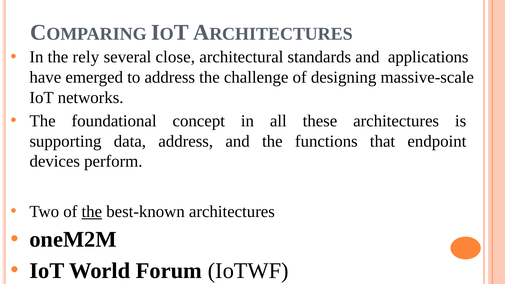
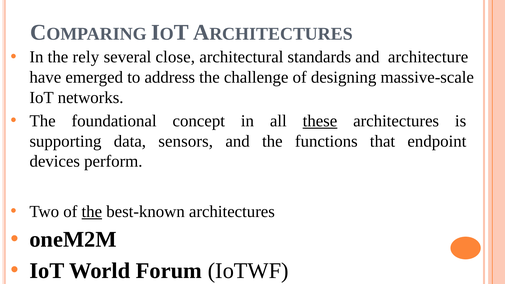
applications: applications -> architecture (428, 57)
these underline: none -> present (320, 121)
data address: address -> sensors (186, 141)
